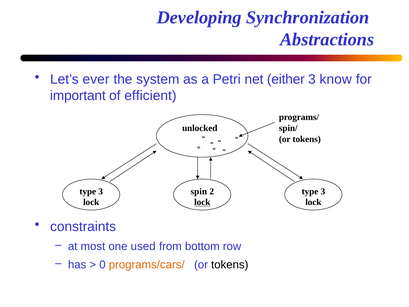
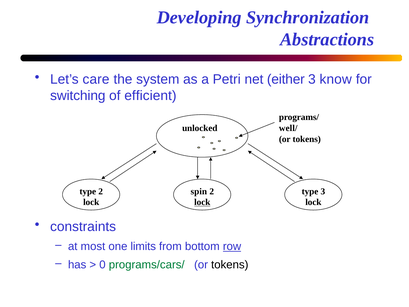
ever: ever -> care (96, 79)
important: important -> switching (78, 96)
spin/: spin/ -> well/ (288, 128)
3: 3 -> 2 (101, 191)
used: used -> limits (143, 246)
row underline: none -> present (232, 246)
programs/cars/ colour: orange -> green (147, 265)
